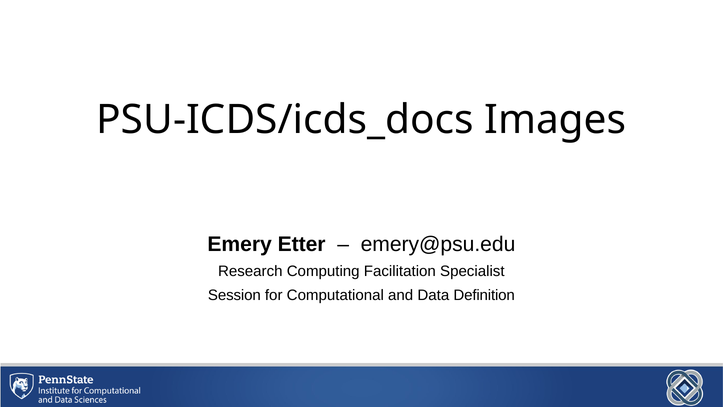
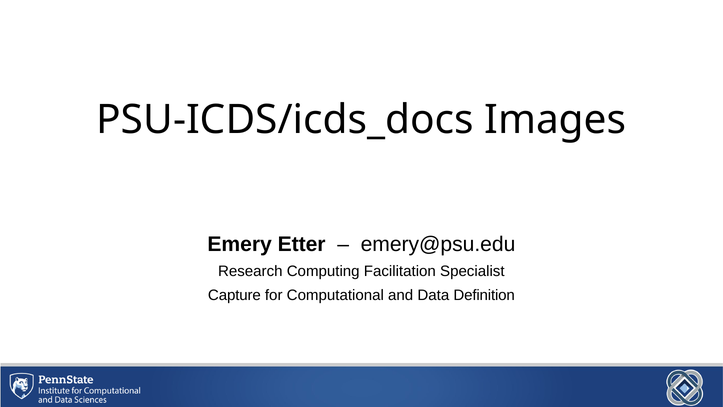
Session: Session -> Capture (234, 295)
